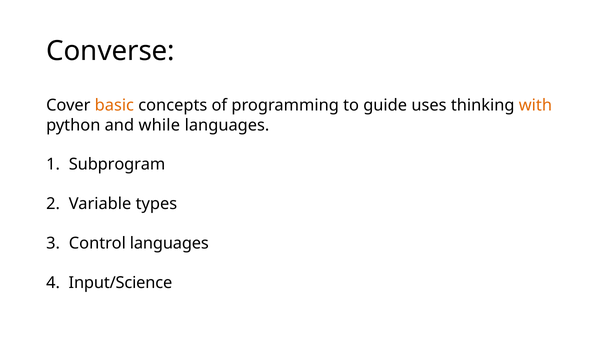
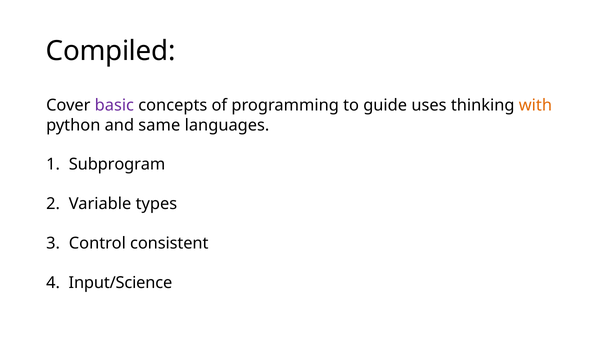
Converse: Converse -> Compiled (111, 51)
basic colour: orange -> purple (114, 105)
while: while -> same (159, 125)
Control languages: languages -> consistent (169, 243)
